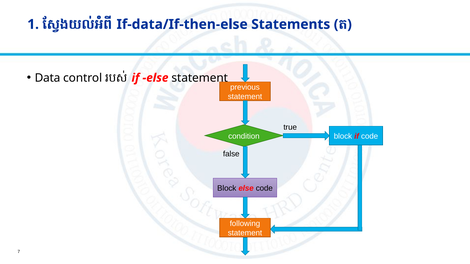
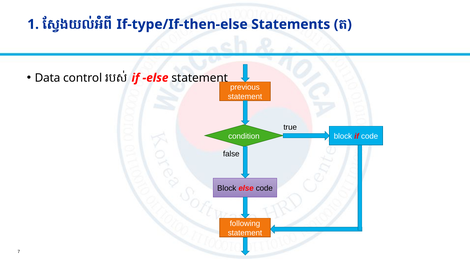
If-data/If-then-else: If-data/If-then-else -> If-type/If-then-else (182, 24)
